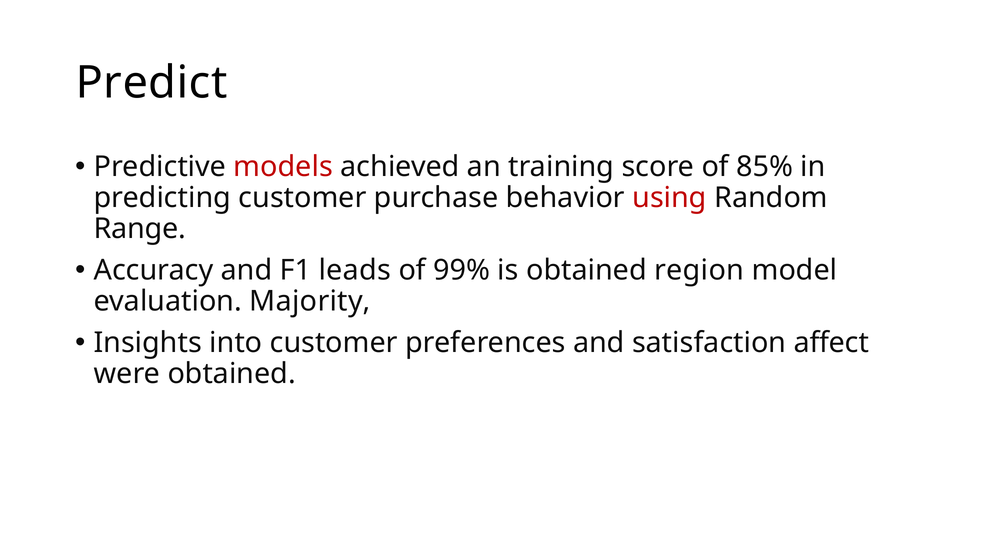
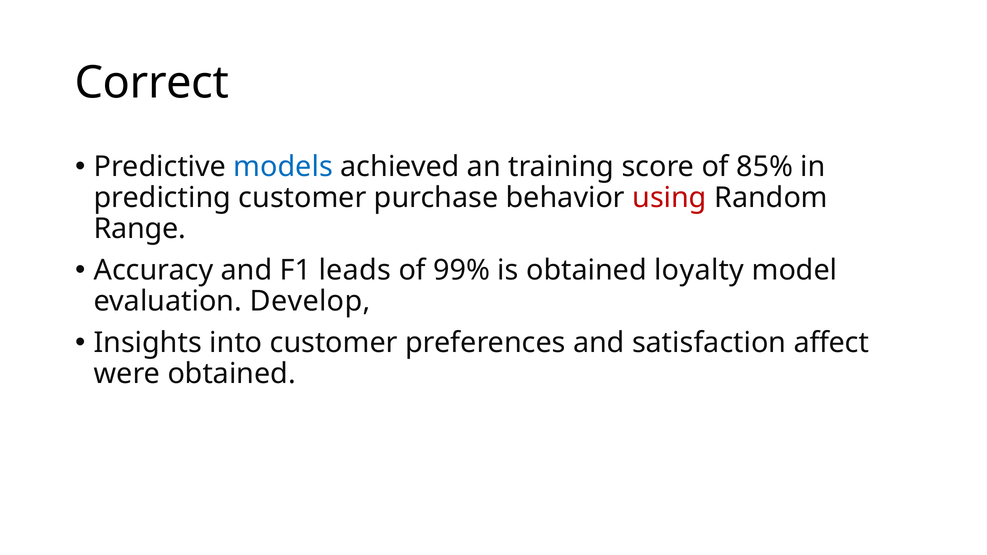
Predict: Predict -> Correct (152, 83)
models colour: red -> blue (283, 167)
region: region -> loyalty (699, 270)
Majority: Majority -> Develop (310, 302)
